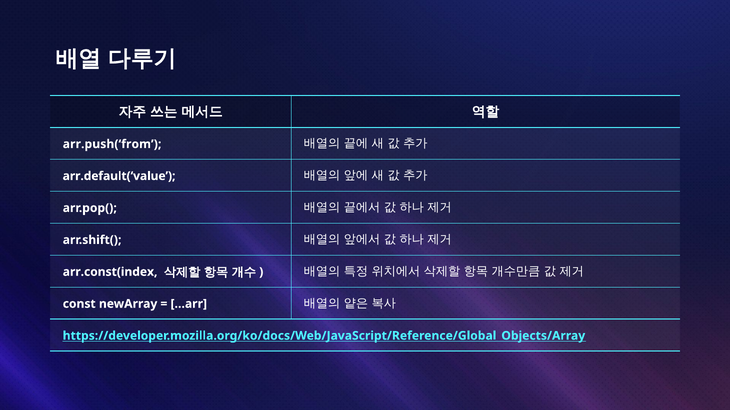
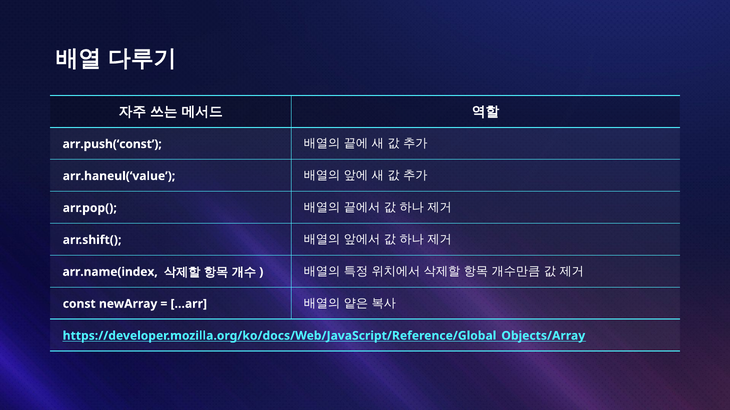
arr.push(‘from: arr.push(‘from -> arr.push(‘const (112, 144)
arr.default(‘value: arr.default(‘value -> arr.haneul(‘value (119, 176)
arr.const(index: arr.const(index -> arr.name(index (110, 272)
